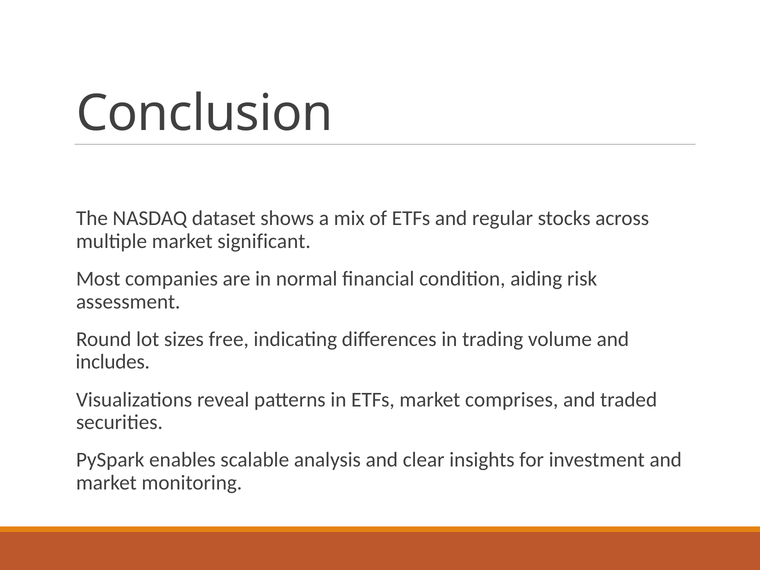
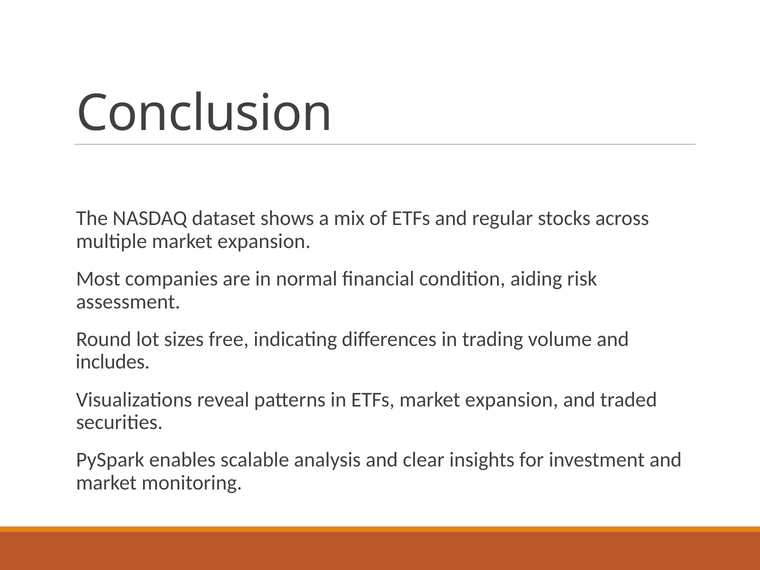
multiple market significant: significant -> expansion (264, 241)
ETFs market comprises: comprises -> expansion (512, 400)
